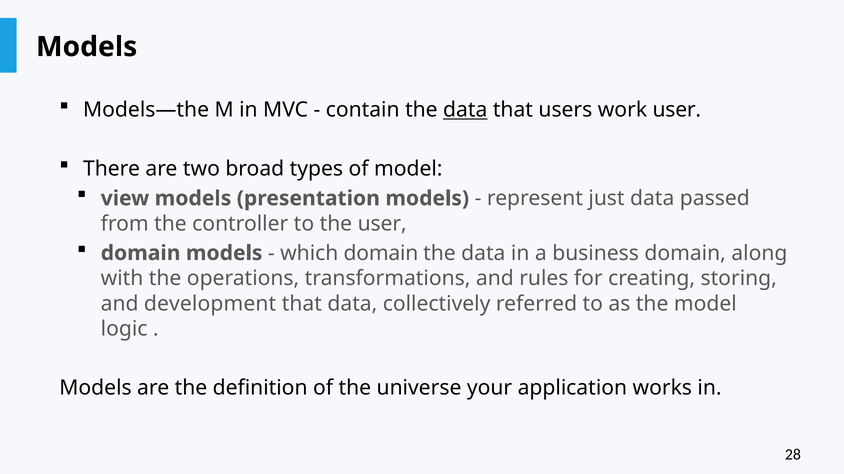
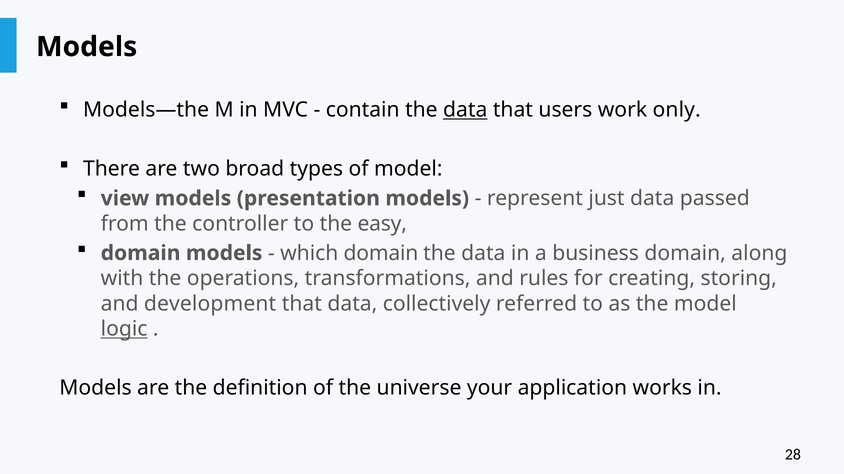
work user: user -> only (677, 110)
the user: user -> easy (382, 224)
logic underline: none -> present (124, 329)
